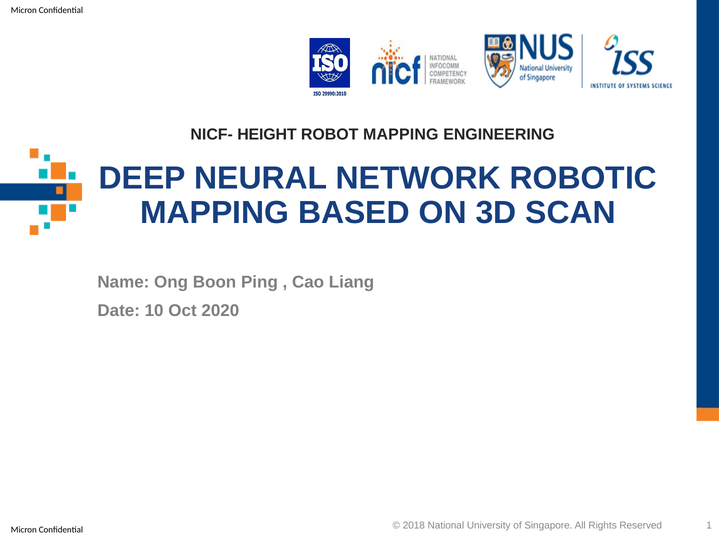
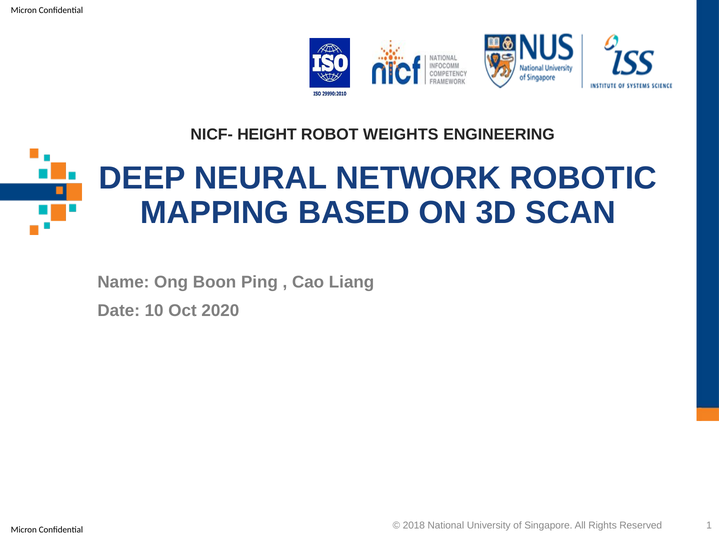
ROBOT MAPPING: MAPPING -> WEIGHTS (401, 134)
